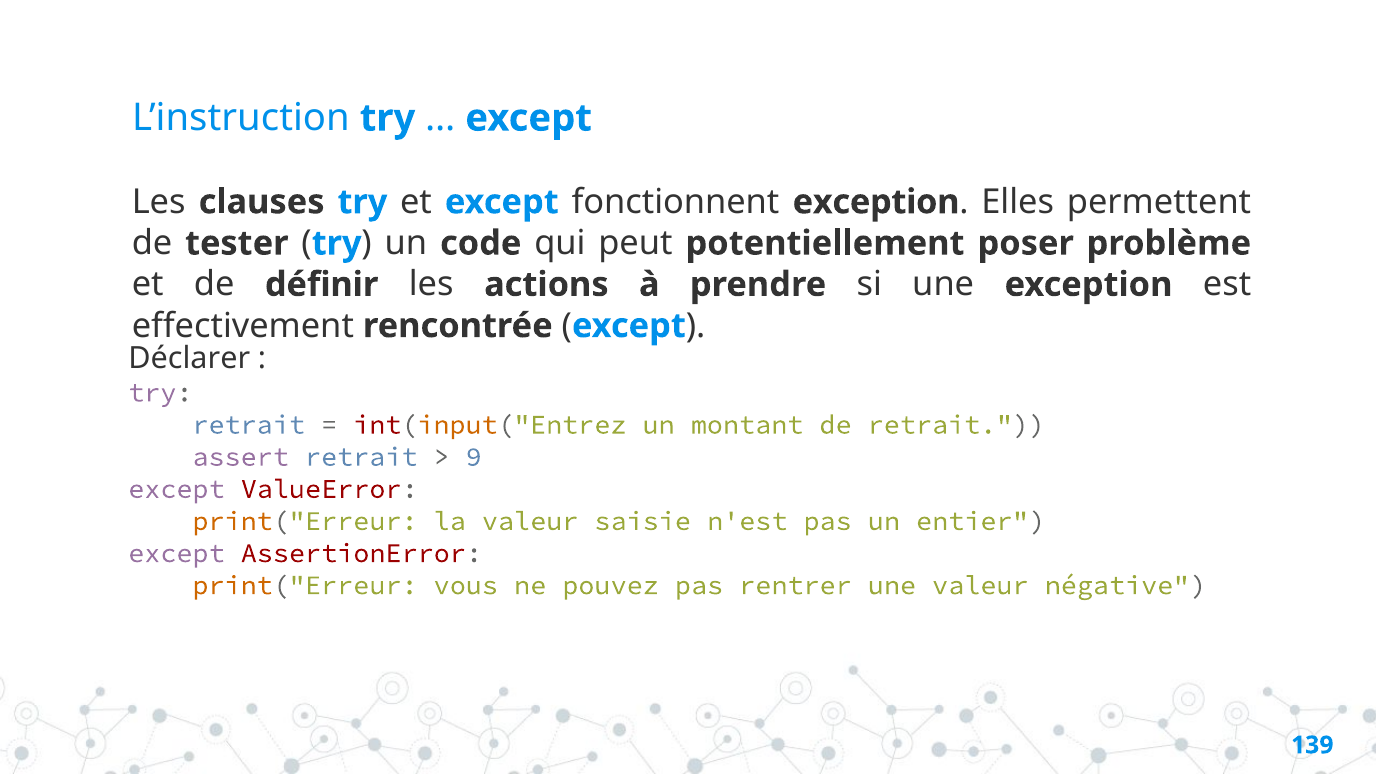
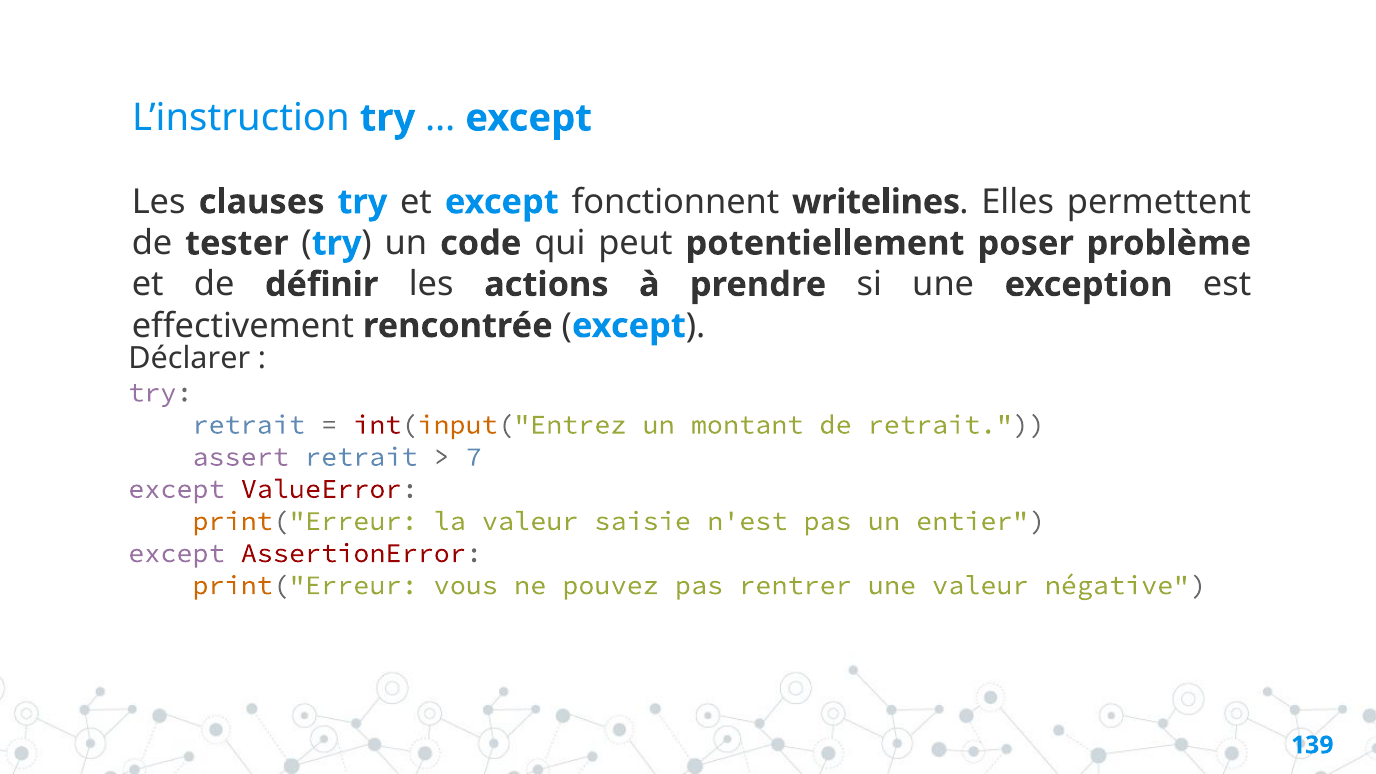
fonctionnent exception: exception -> writelines (876, 202)
9: 9 -> 7 (474, 457)
